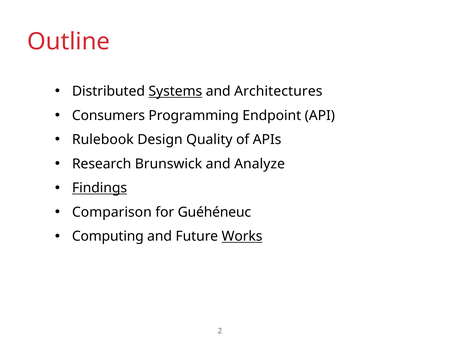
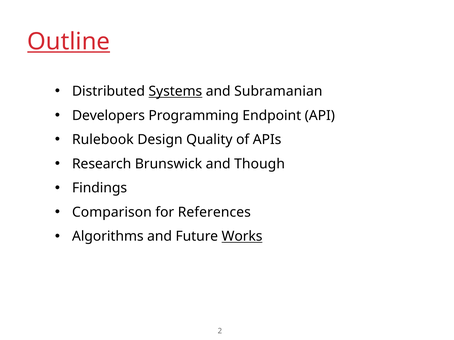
Outline underline: none -> present (69, 42)
Architectures: Architectures -> Subramanian (278, 91)
Consumers: Consumers -> Developers (108, 116)
Analyze: Analyze -> Though (260, 164)
Findings underline: present -> none (100, 188)
Guéhéneuc: Guéhéneuc -> References (214, 213)
Computing: Computing -> Algorithms (108, 237)
